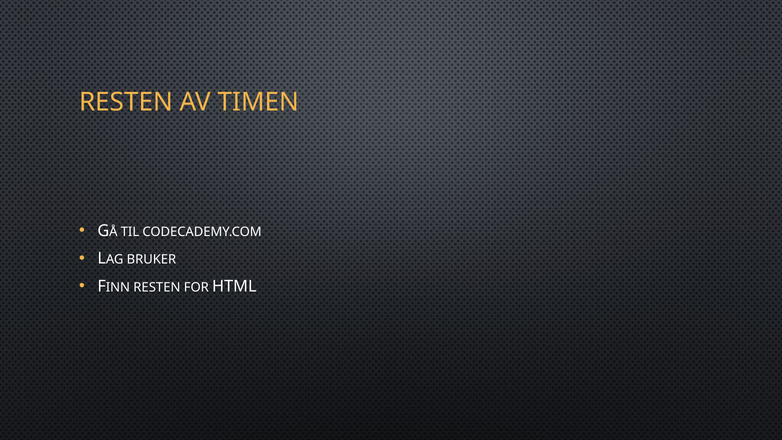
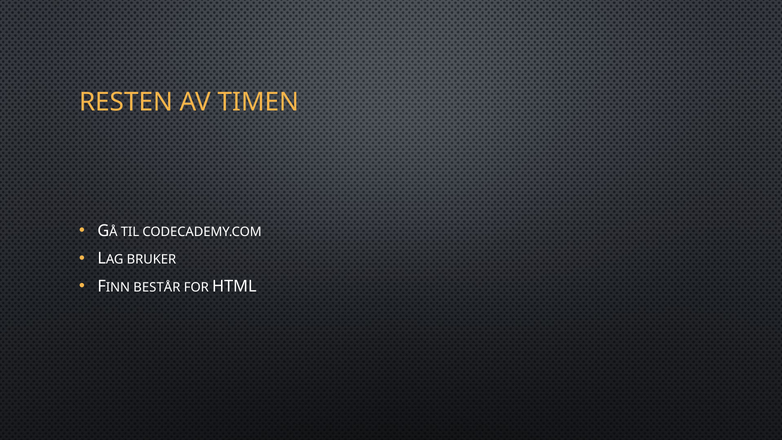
RESTEN: RESTEN -> BESTÅR (157, 287)
